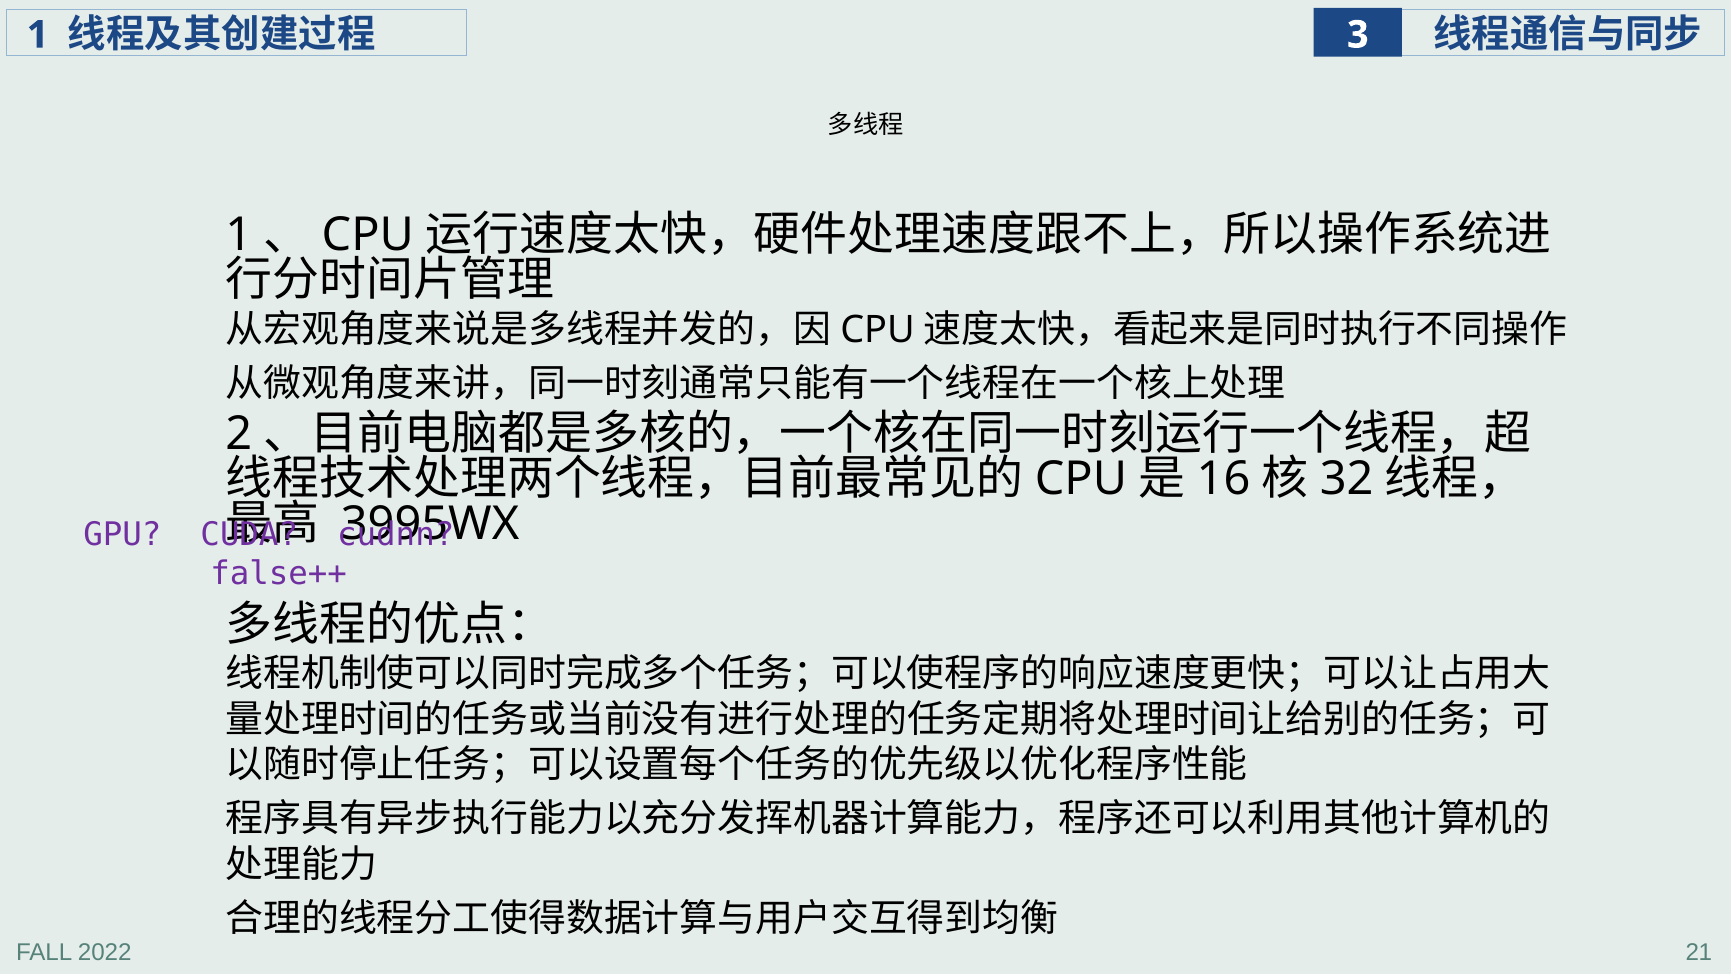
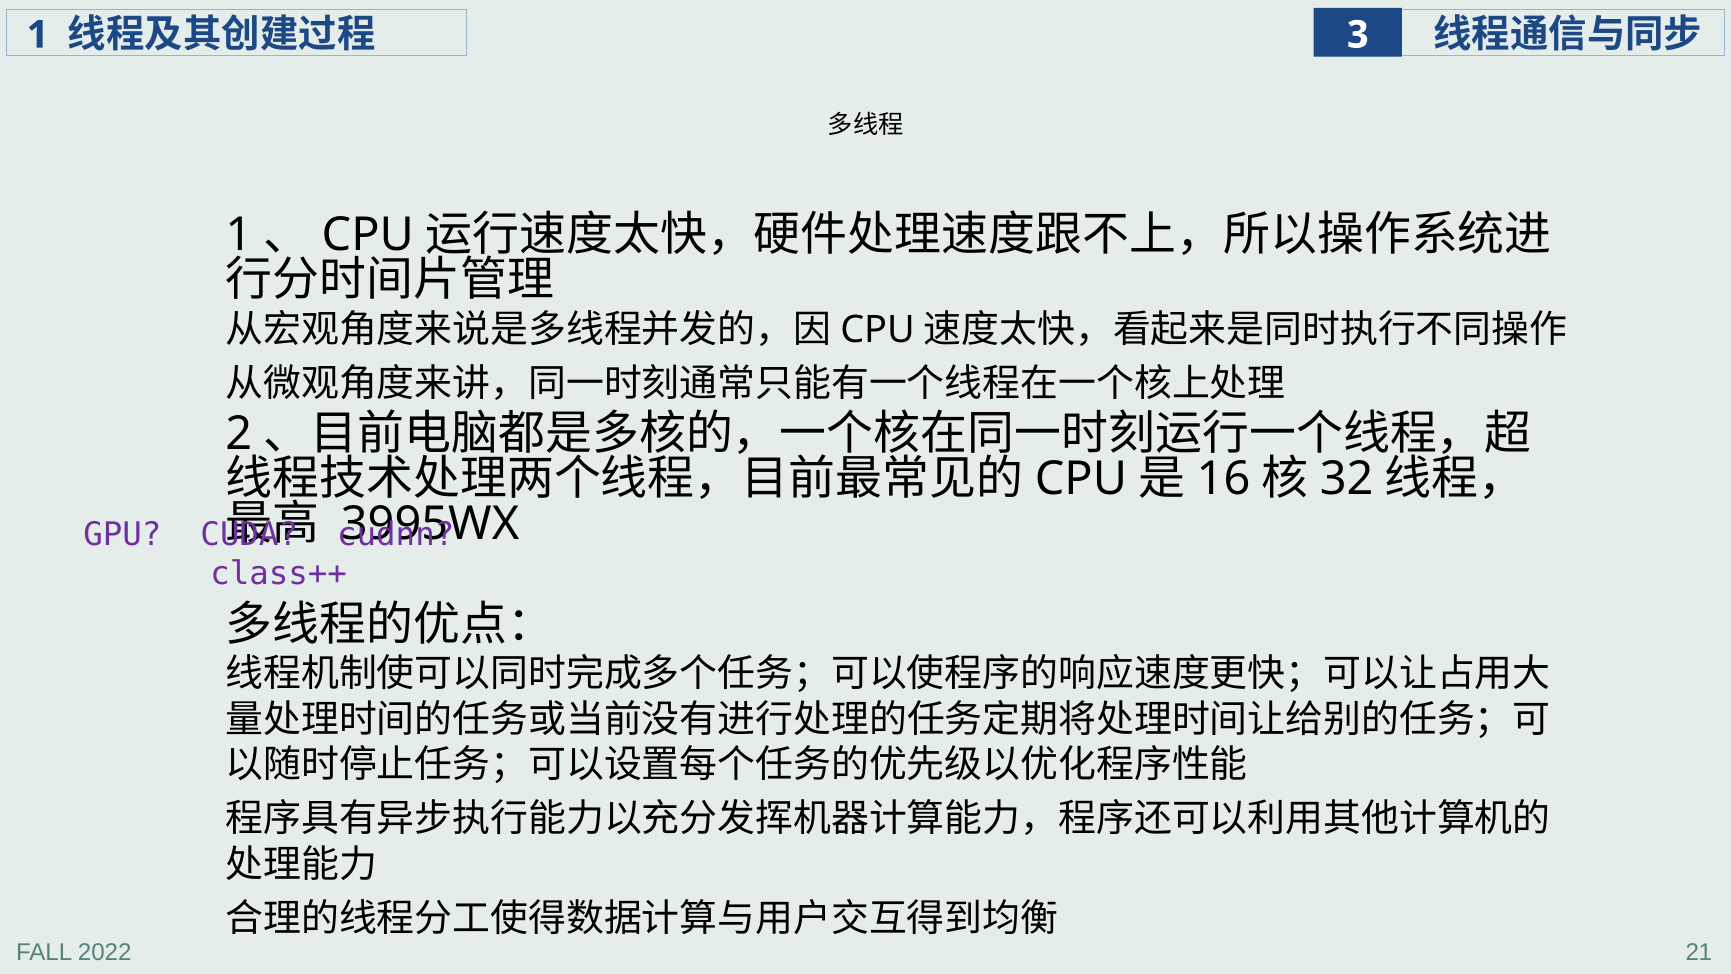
false++: false++ -> class++ (279, 573)
